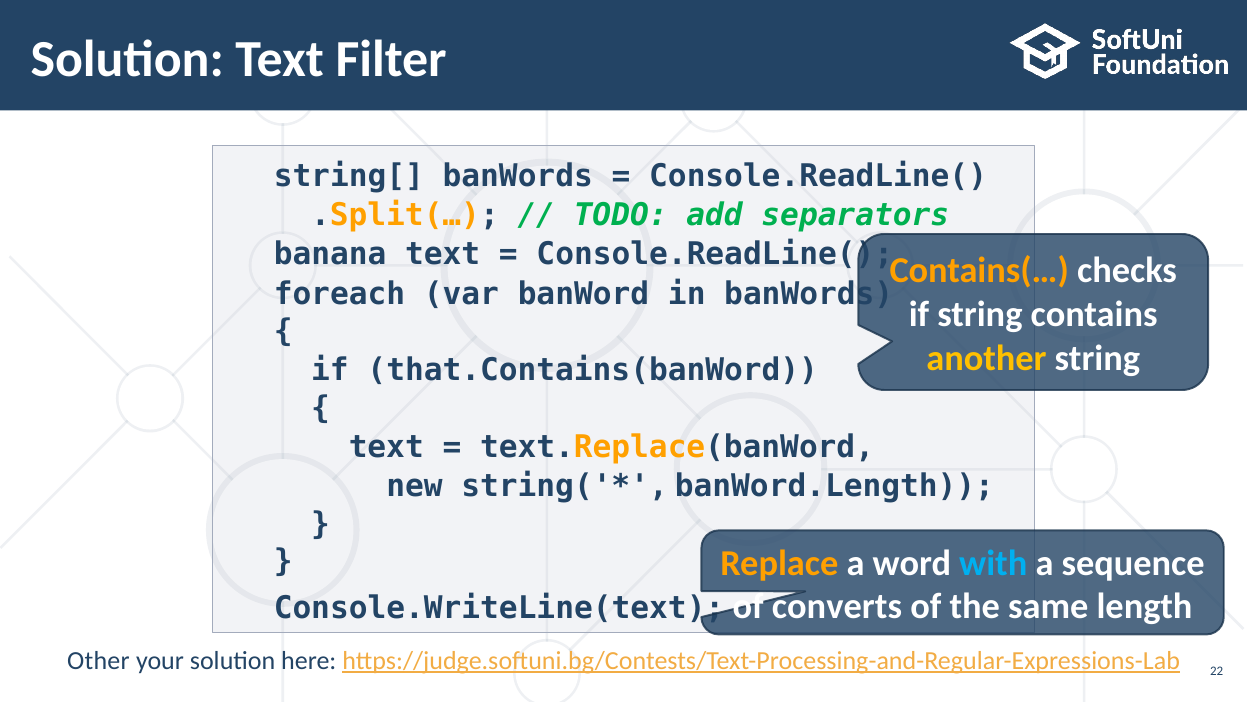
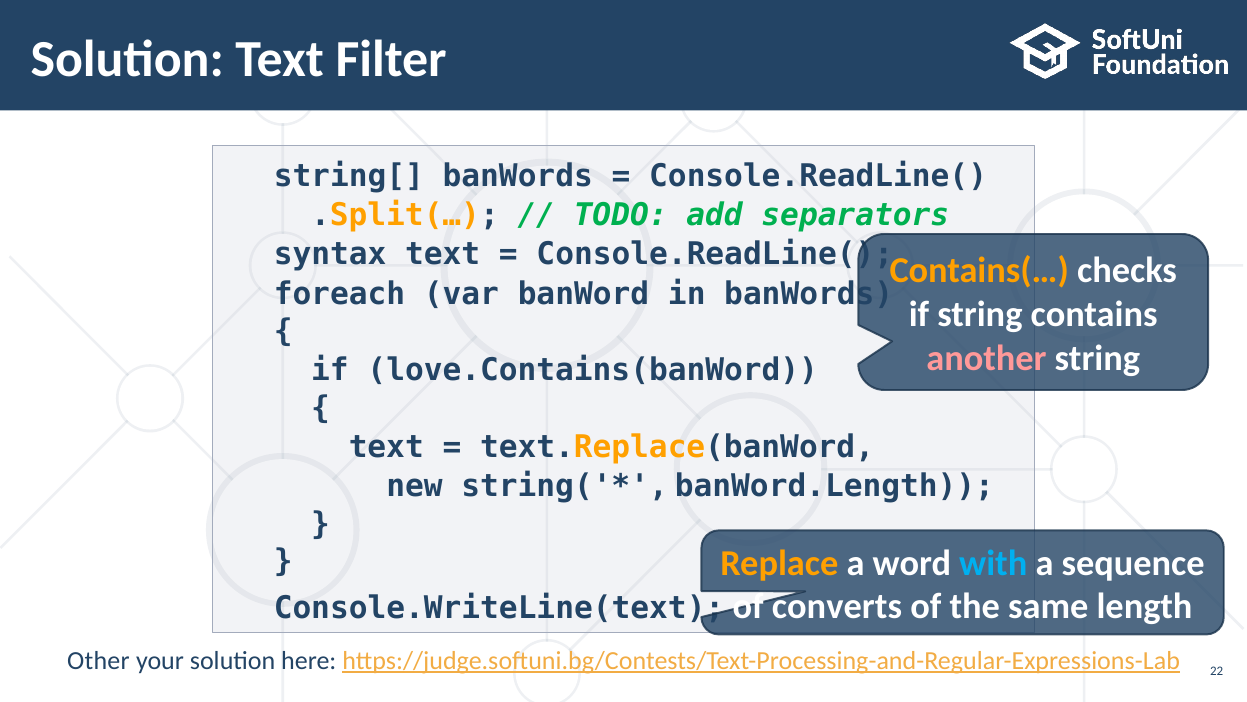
banana: banana -> syntax (330, 254)
another colour: yellow -> pink (987, 358)
that.Contains(banWord: that.Contains(banWord -> love.Contains(banWord (593, 370)
